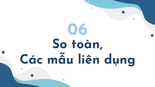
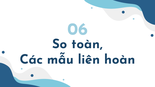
dụng: dụng -> hoàn (120, 60)
